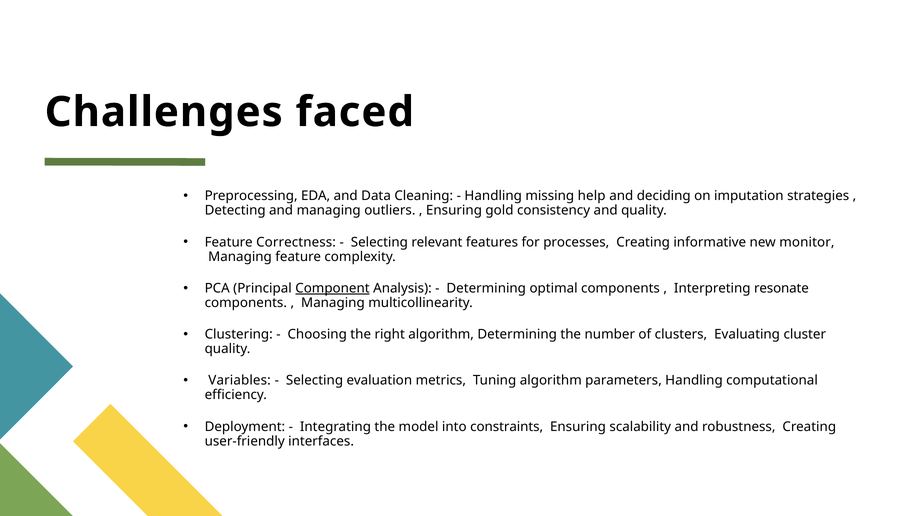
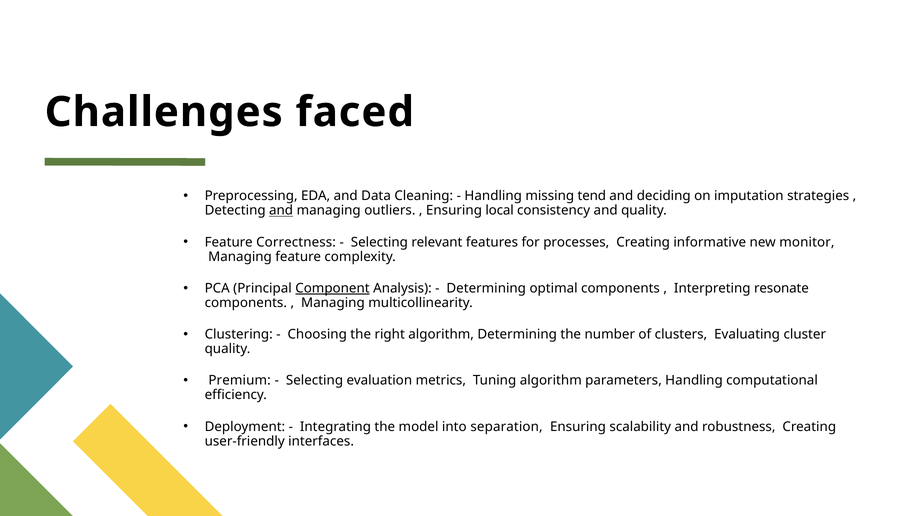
help: help -> tend (592, 196)
and underline: none -> present (281, 210)
gold: gold -> local (500, 210)
Variables: Variables -> Premium (240, 380)
constraints: constraints -> separation (507, 427)
